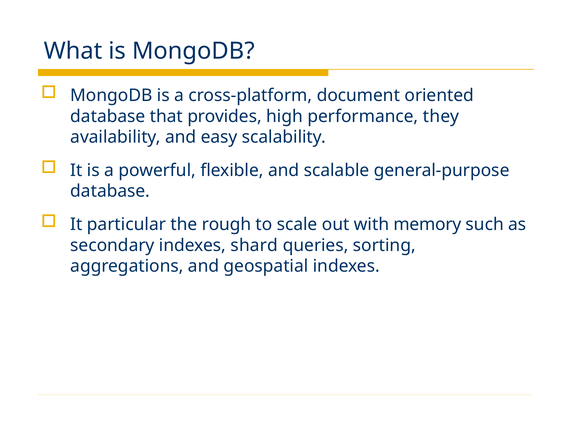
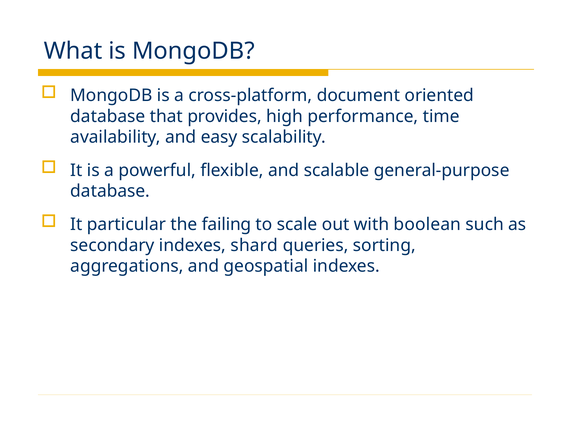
they: they -> time (441, 116)
rough: rough -> failing (227, 224)
memory: memory -> boolean (427, 224)
